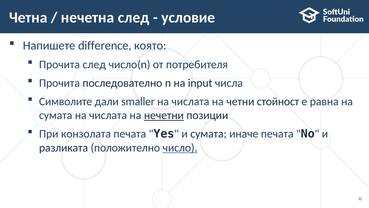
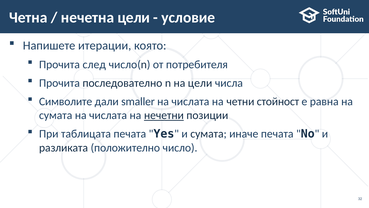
нечетна след: след -> цели (134, 17)
difference: difference -> итерации (105, 46)
на input: input -> цели (200, 83)
конзолата: конзолата -> таблицата (86, 134)
число underline: present -> none (180, 147)
